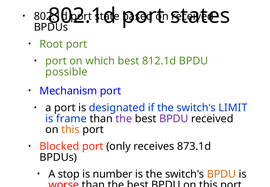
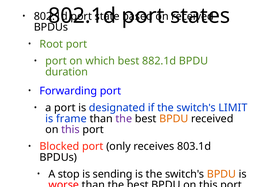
812.1d: 812.1d -> 882.1d (159, 61)
possible: possible -> duration (67, 72)
Mechanism: Mechanism -> Forwarding (68, 91)
BPDU colour: purple -> orange (174, 119)
this colour: orange -> purple (70, 129)
873.1d: 873.1d -> 803.1d (194, 146)
number: number -> sending (113, 174)
